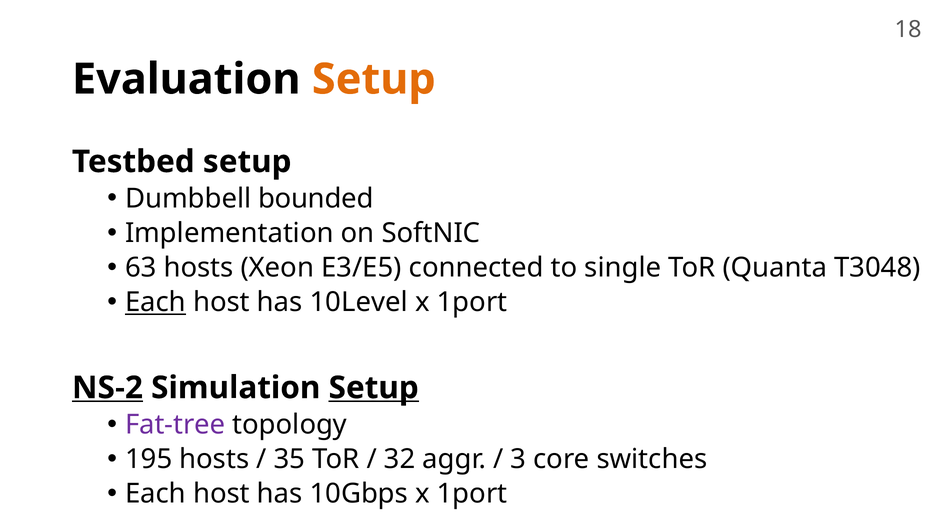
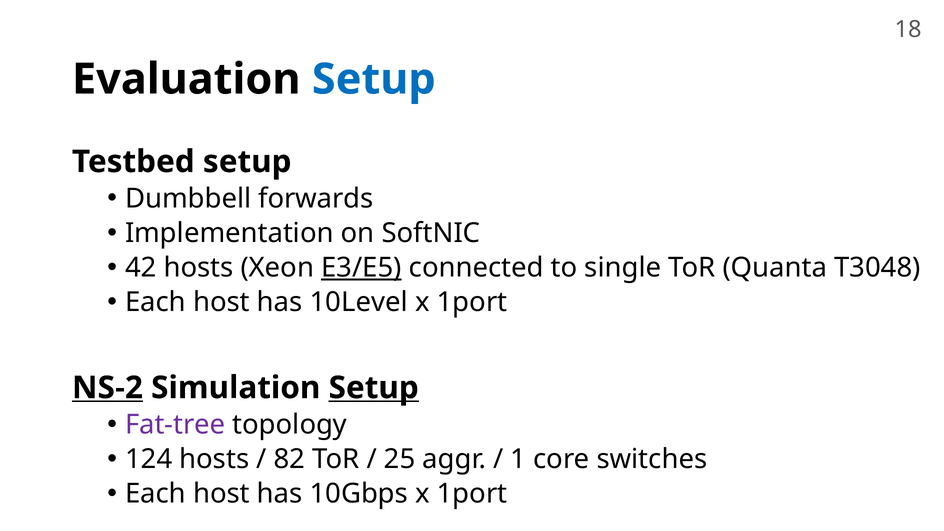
Setup colour: orange -> blue (374, 79)
bounded: bounded -> forwards (316, 198)
63: 63 -> 42 (141, 268)
E3/E5 underline: none -> present (361, 268)
Each underline: present -> none (156, 302)
195: 195 -> 124 (149, 459)
35: 35 -> 82 (289, 459)
32: 32 -> 25 (400, 459)
3: 3 -> 1 (518, 459)
